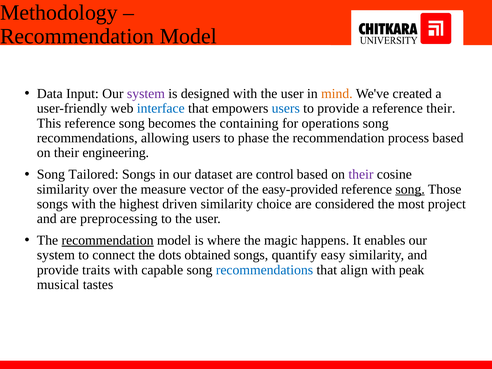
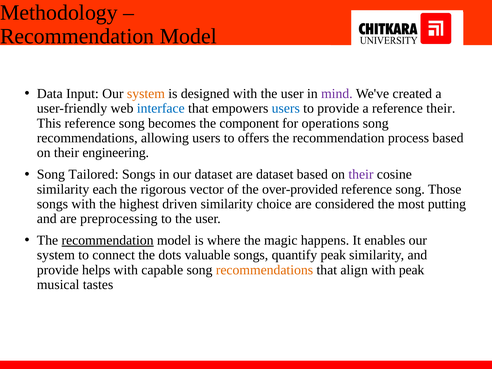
system colour: purple -> orange (146, 94)
mind colour: orange -> purple (337, 94)
containing: containing -> component (249, 123)
phase: phase -> offers (254, 138)
are control: control -> dataset (275, 174)
over: over -> each (105, 189)
measure: measure -> rigorous (163, 189)
easy-provided: easy-provided -> over-provided (300, 189)
song underline: present -> none (410, 189)
project: project -> putting (447, 204)
obtained: obtained -> valuable (208, 255)
quantify easy: easy -> peak (333, 255)
traits: traits -> helps (96, 270)
recommendations colour: blue -> orange (264, 270)
